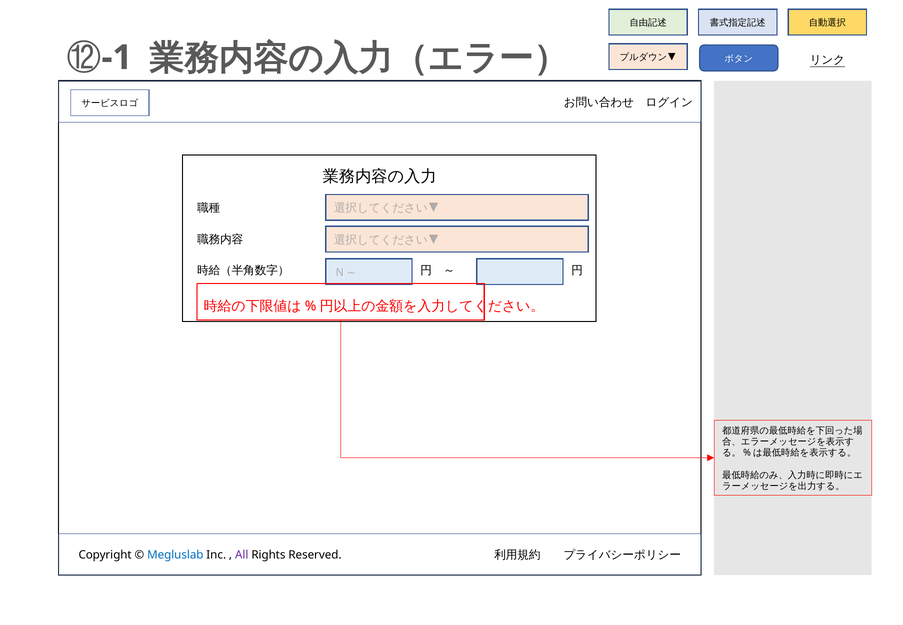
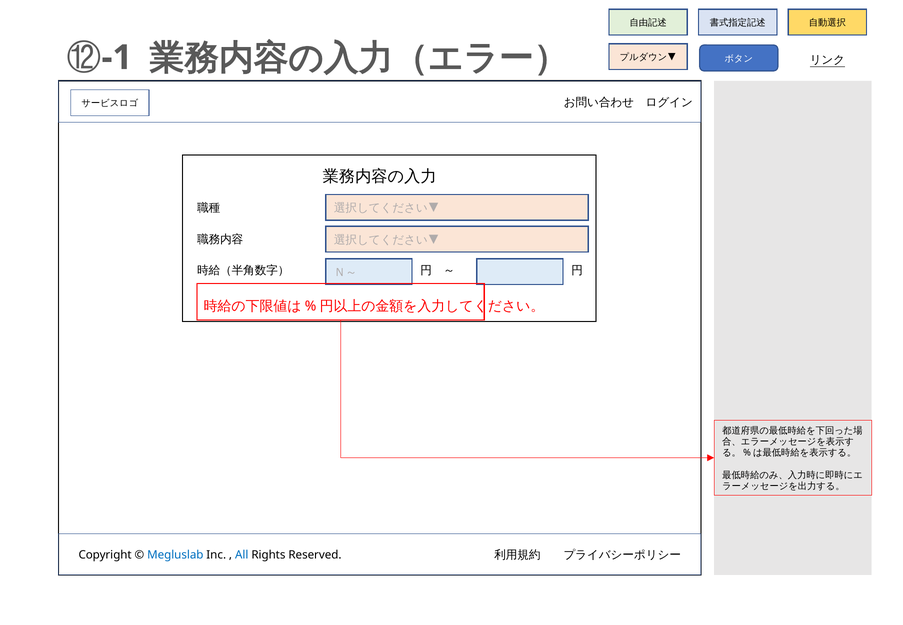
All colour: purple -> blue (242, 555)
